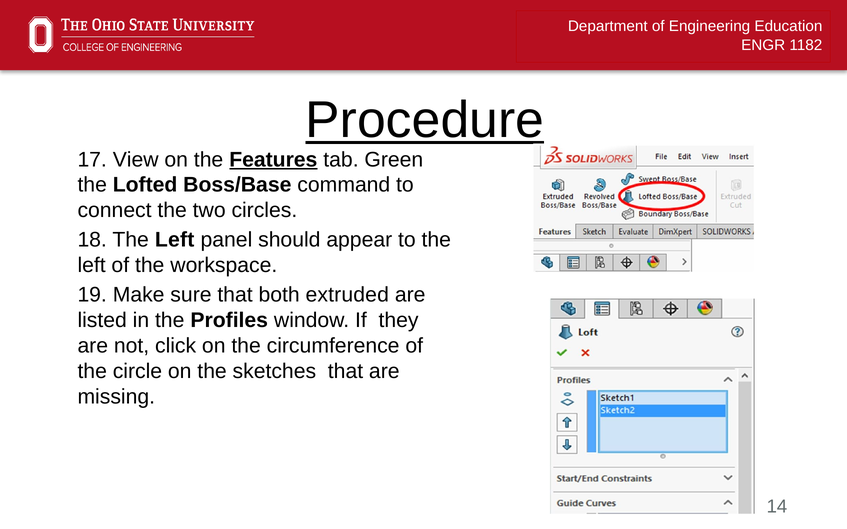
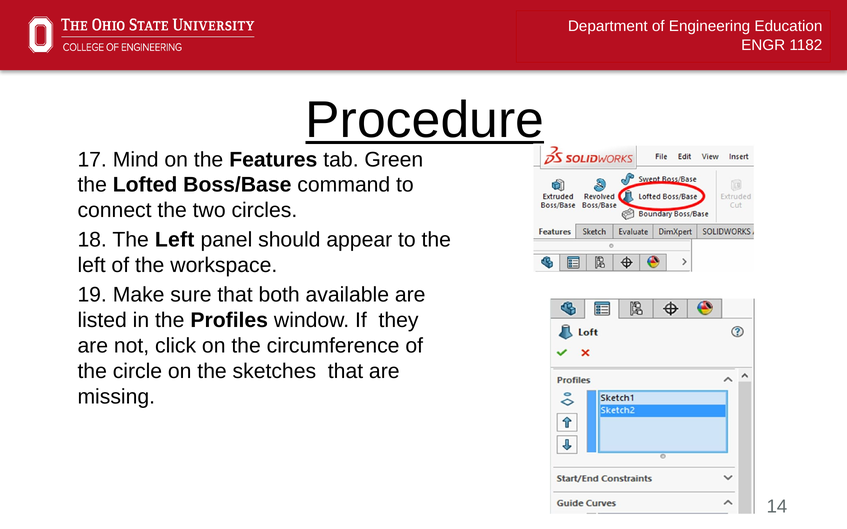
View: View -> Mind (136, 160)
Features underline: present -> none (273, 160)
extruded: extruded -> available (347, 295)
